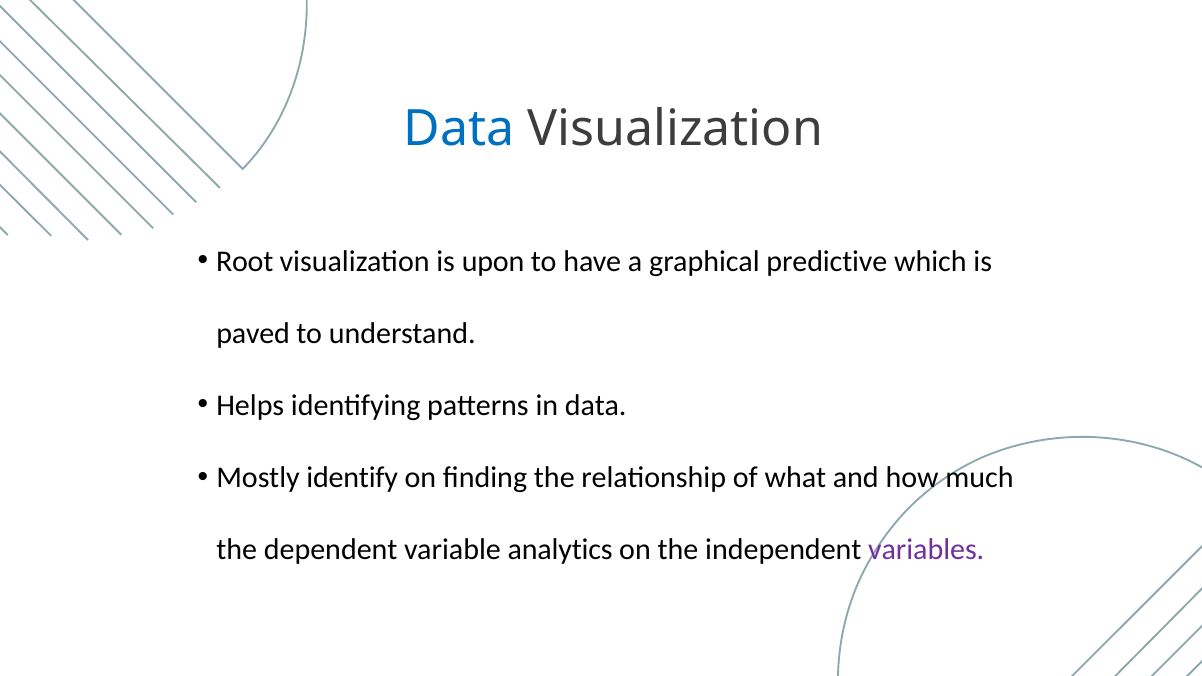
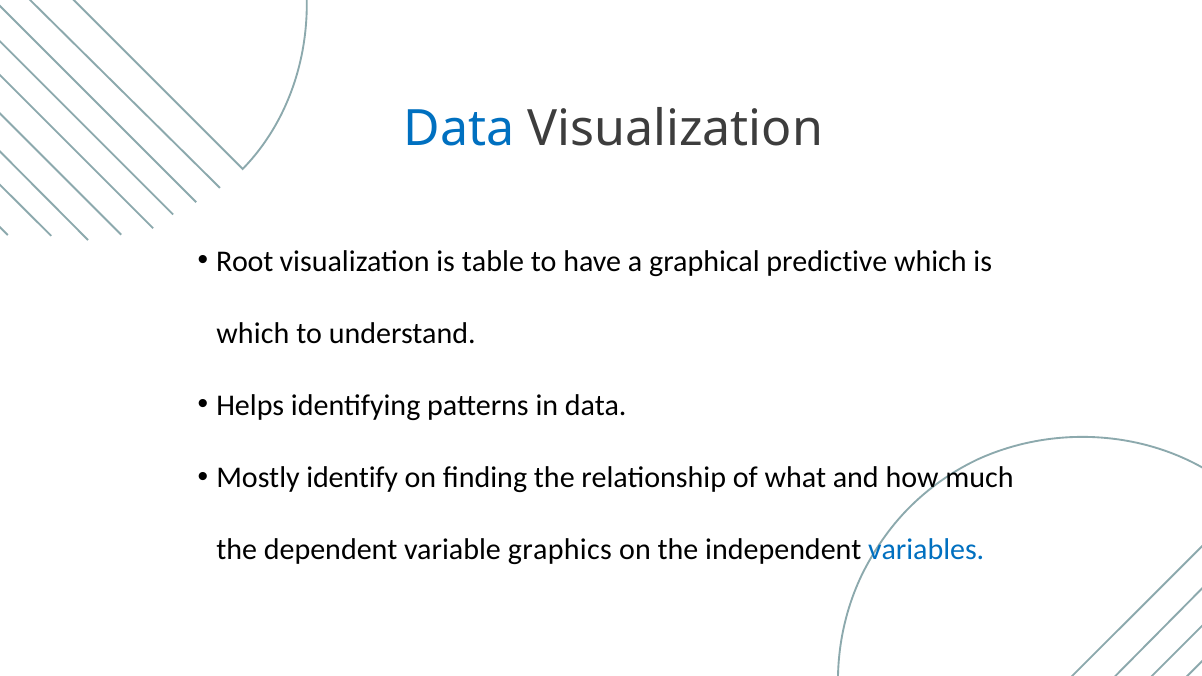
upon: upon -> table (493, 261)
paved: paved -> which (253, 334)
analytics: analytics -> graphics (560, 550)
variables colour: purple -> blue (926, 550)
